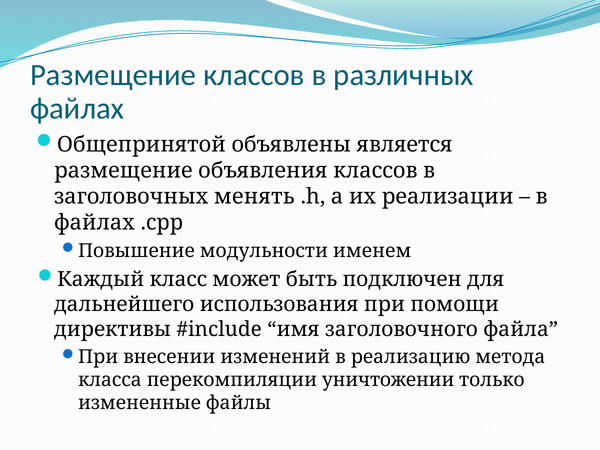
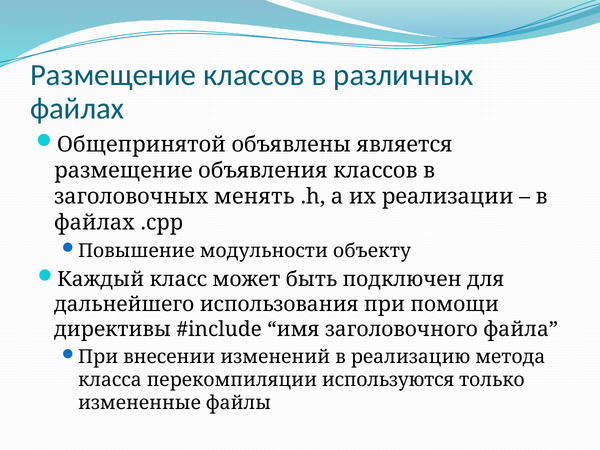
именем: именем -> объекту (372, 251)
уничтожении: уничтожении -> используются (388, 380)
